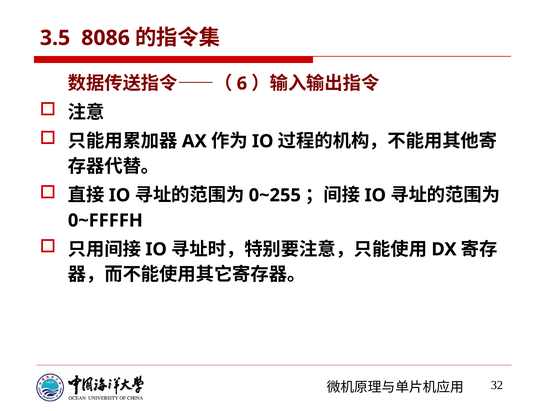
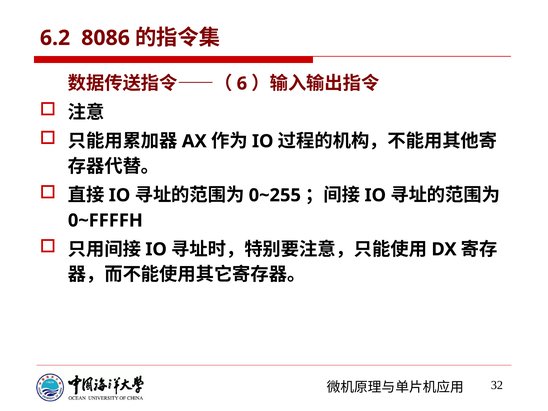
3.5: 3.5 -> 6.2 (55, 38)
